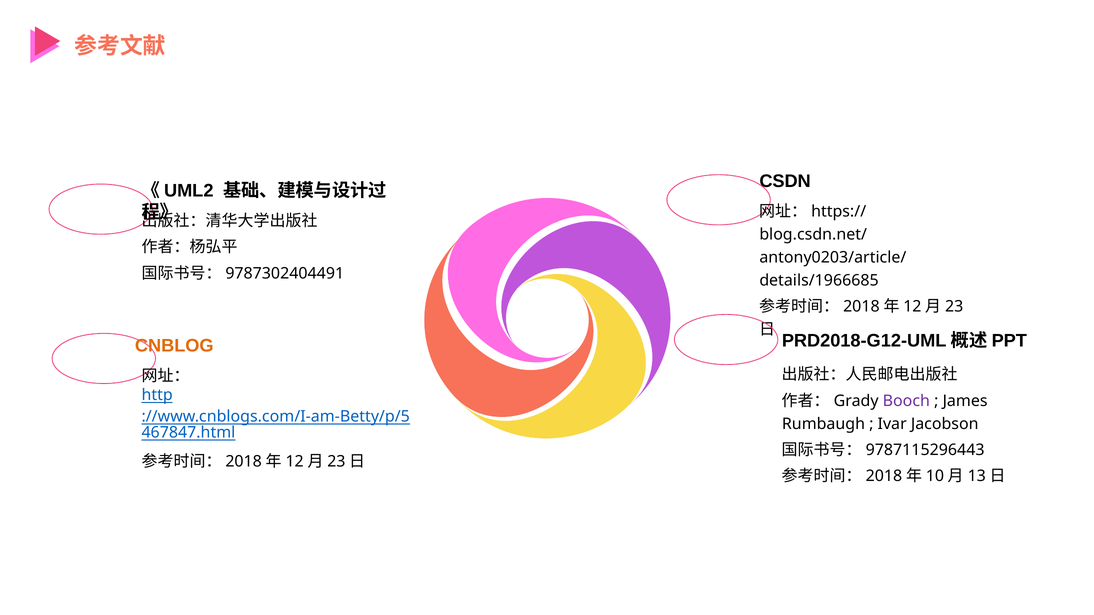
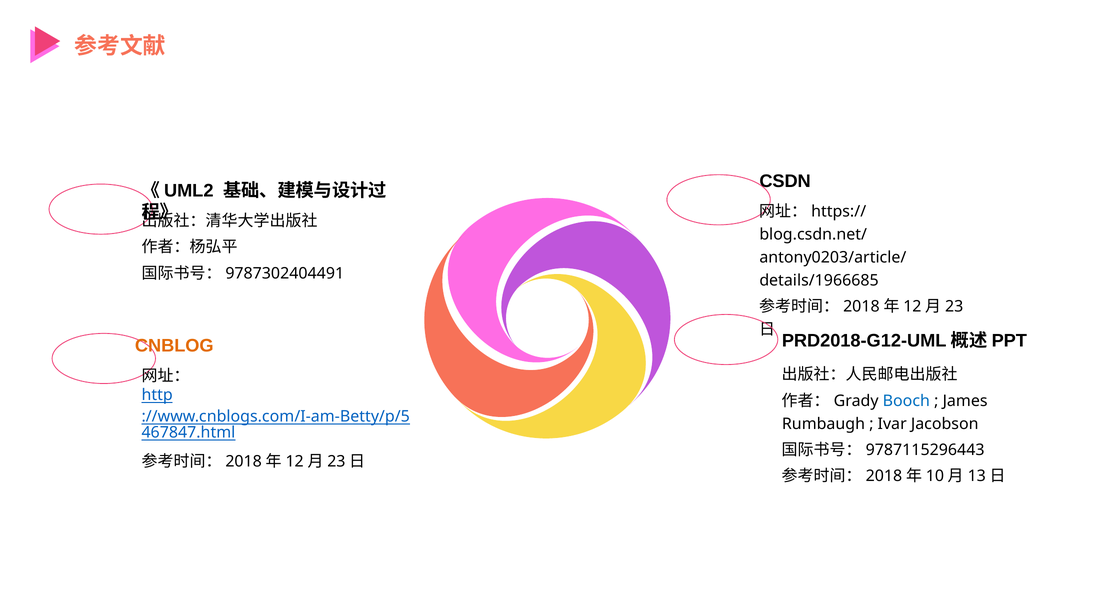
Booch colour: purple -> blue (906, 401)
